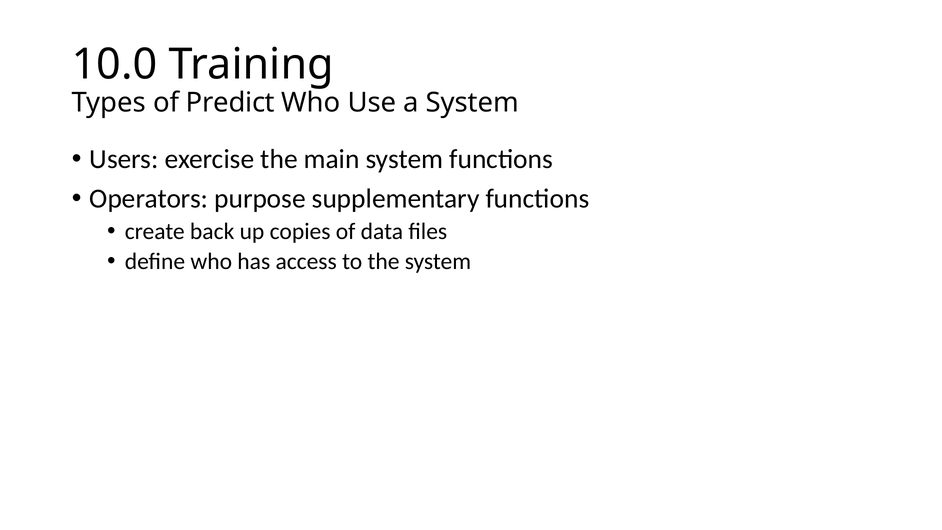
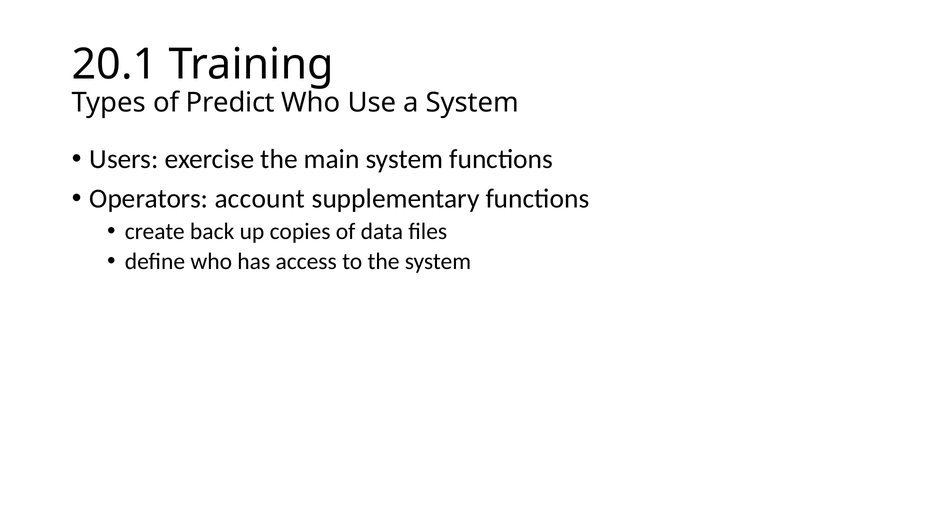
10.0: 10.0 -> 20.1 (115, 64)
purpose: purpose -> account (260, 199)
